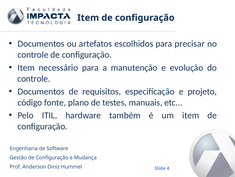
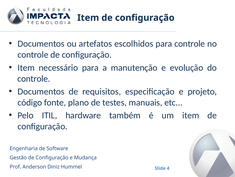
para precisar: precisar -> controle (190, 44)
